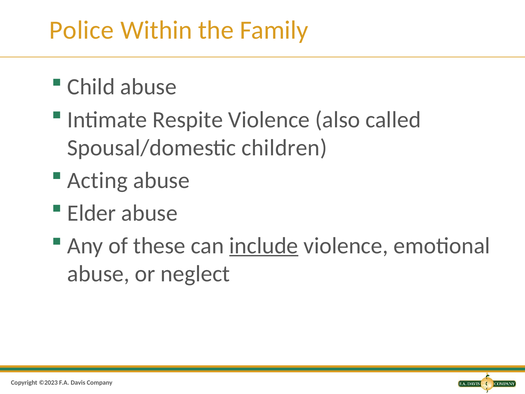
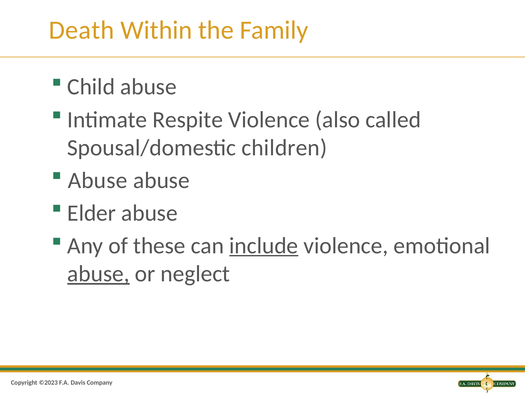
Police: Police -> Death (82, 30)
Acting: Acting -> Abuse (98, 180)
abuse underline: none -> present (98, 274)
